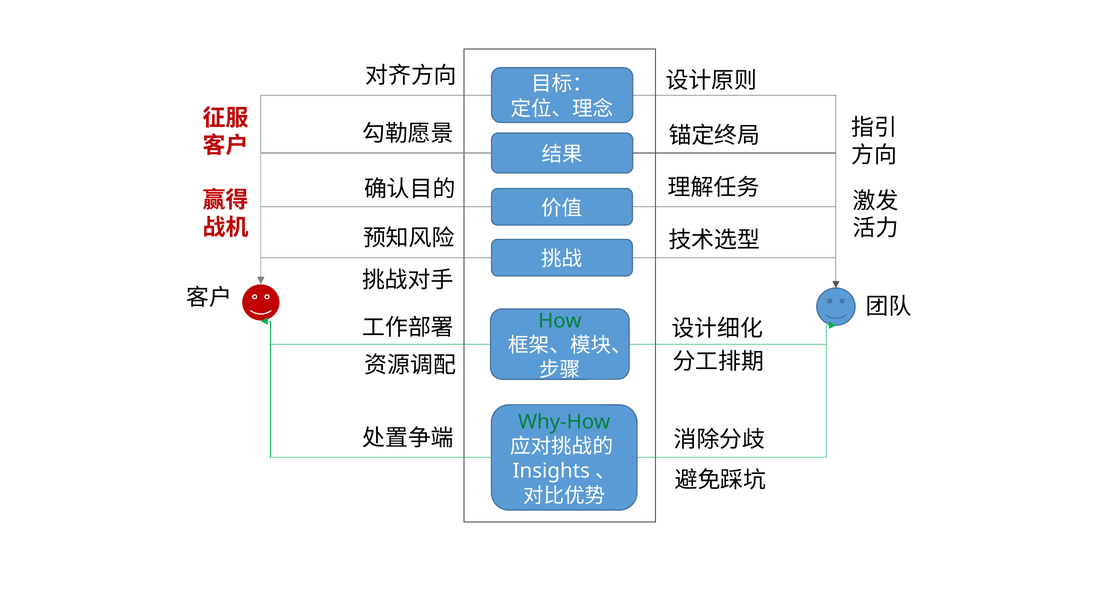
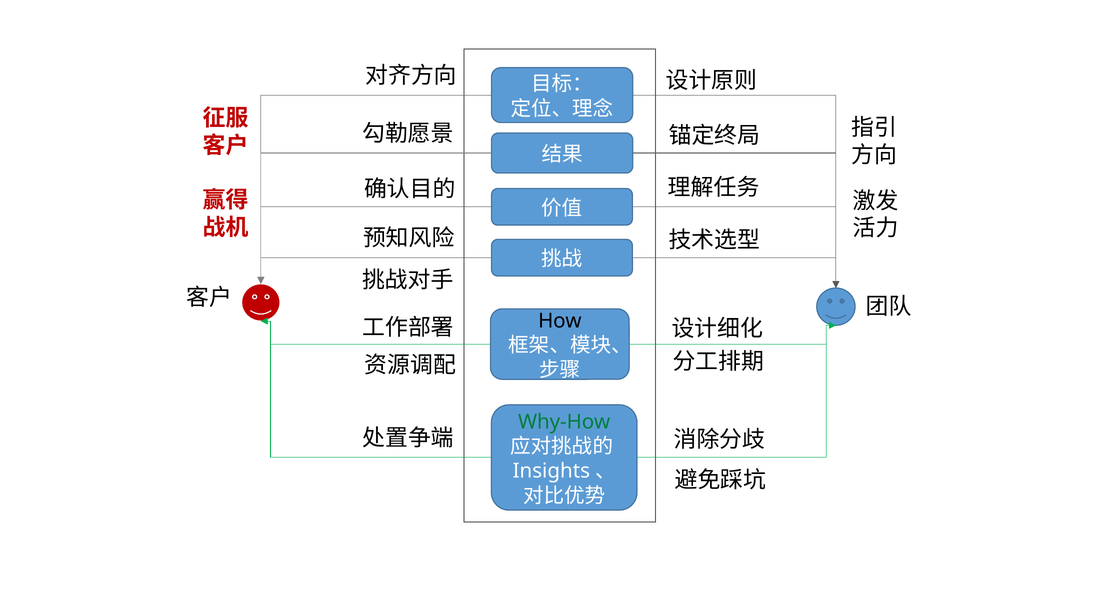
How colour: green -> black (560, 321)
